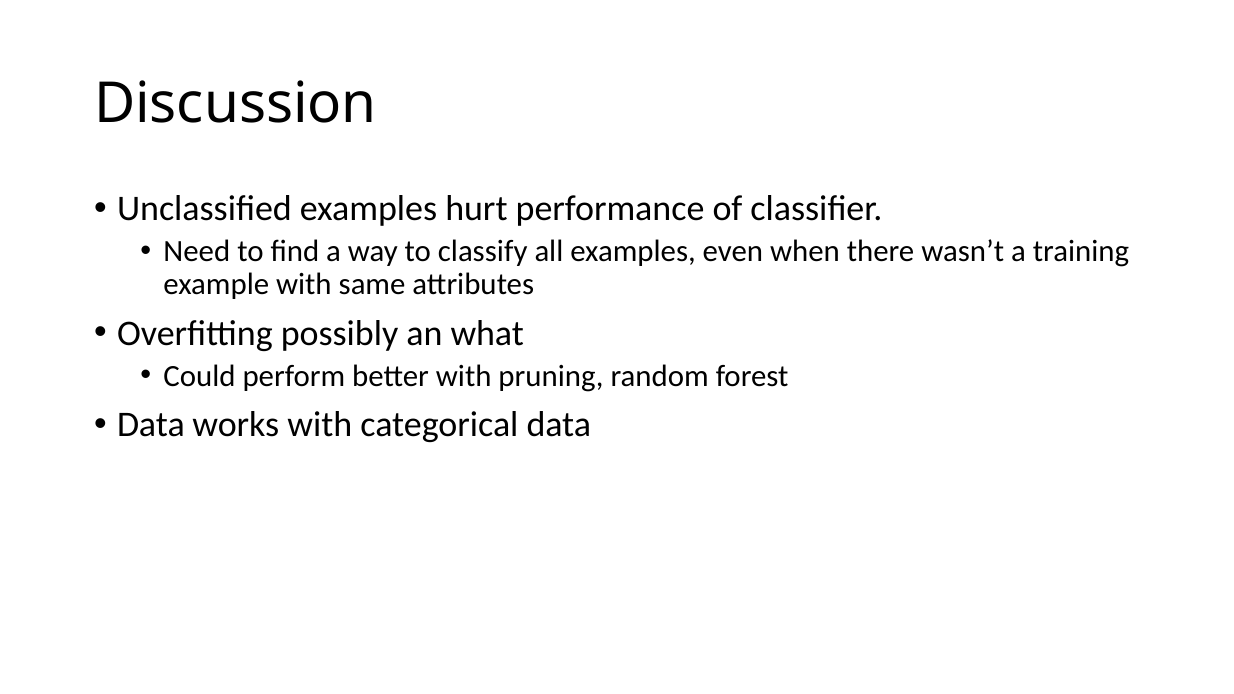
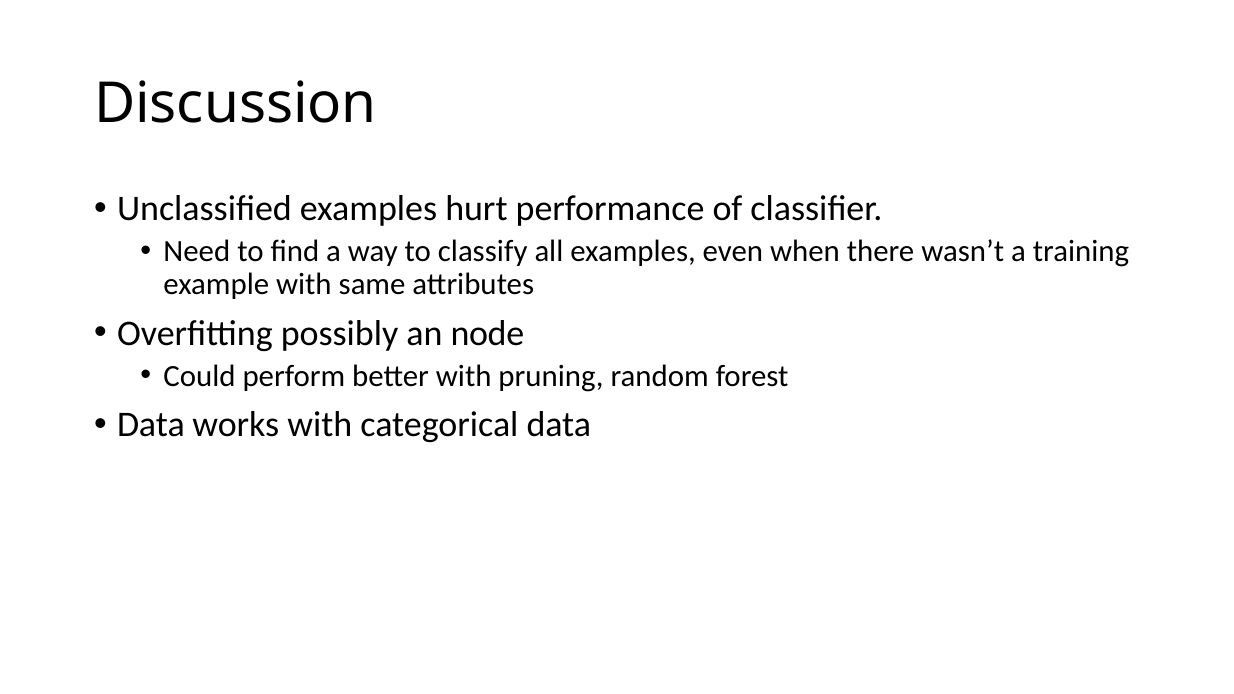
what: what -> node (487, 333)
